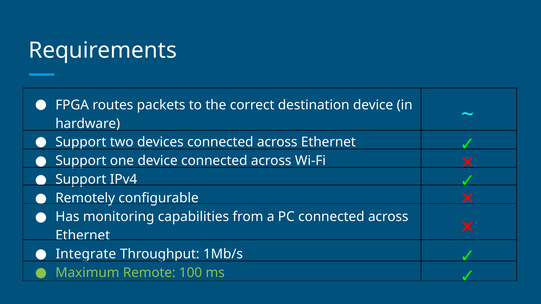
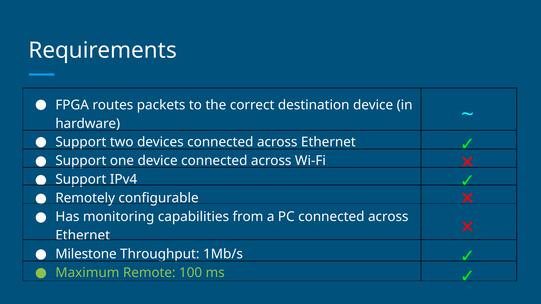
Integrate: Integrate -> Milestone (86, 254)
